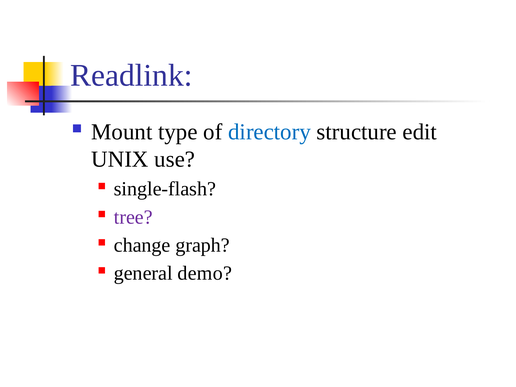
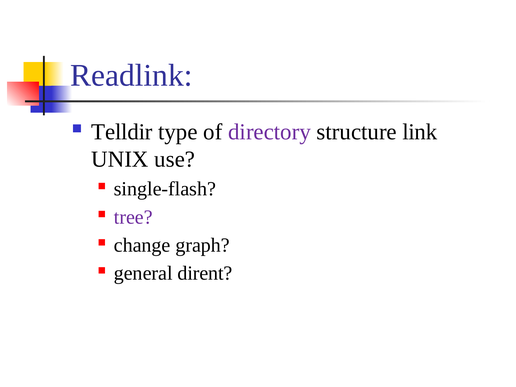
Mount: Mount -> Telldir (122, 132)
directory colour: blue -> purple (270, 132)
edit: edit -> link (420, 132)
demo: demo -> dirent (205, 273)
